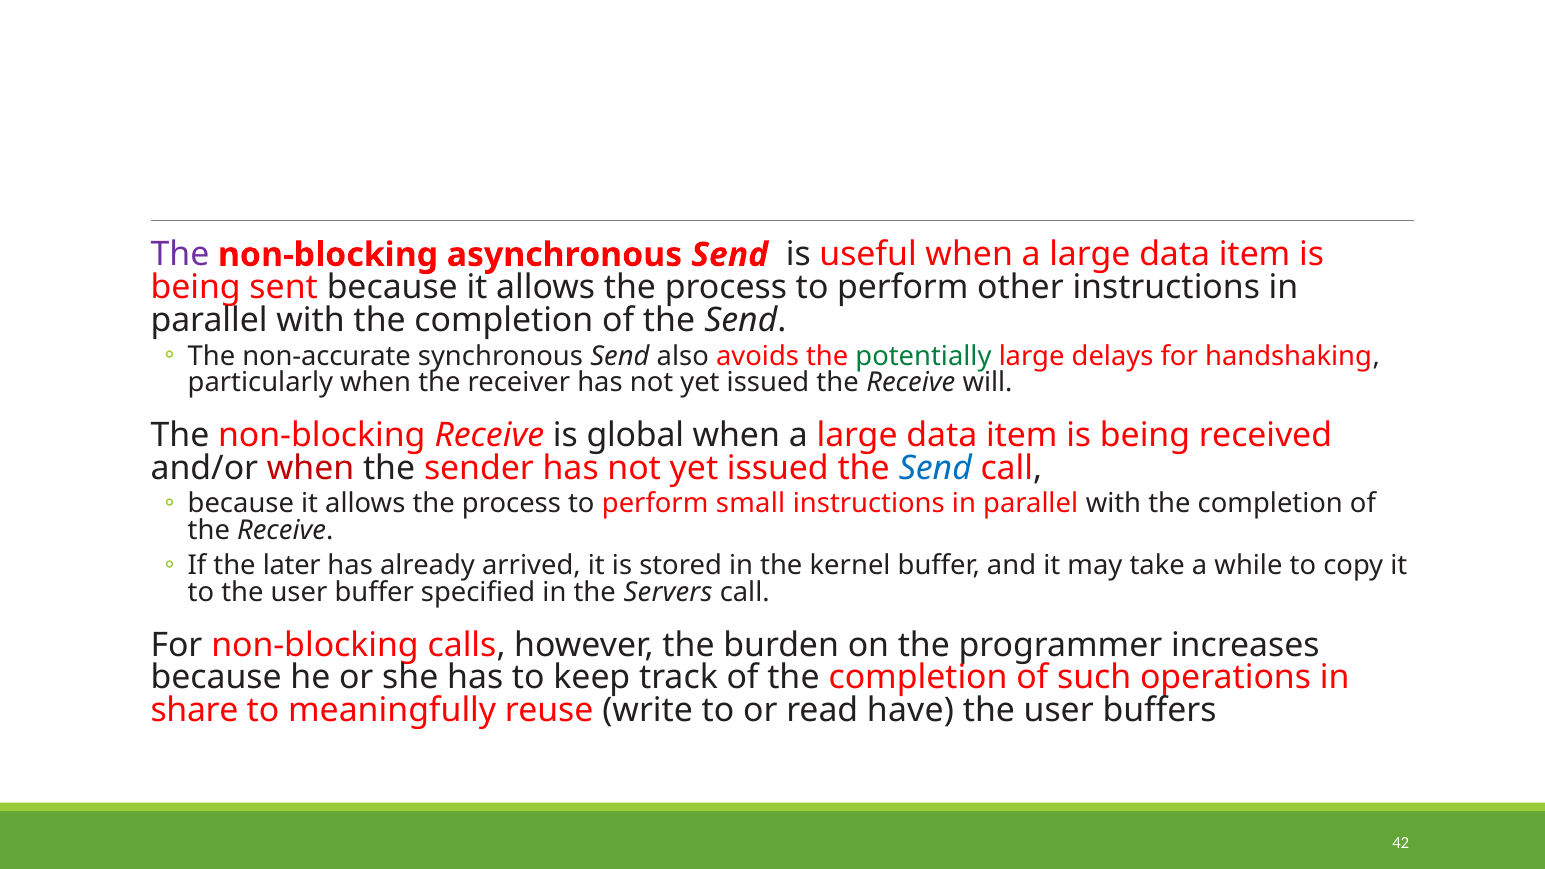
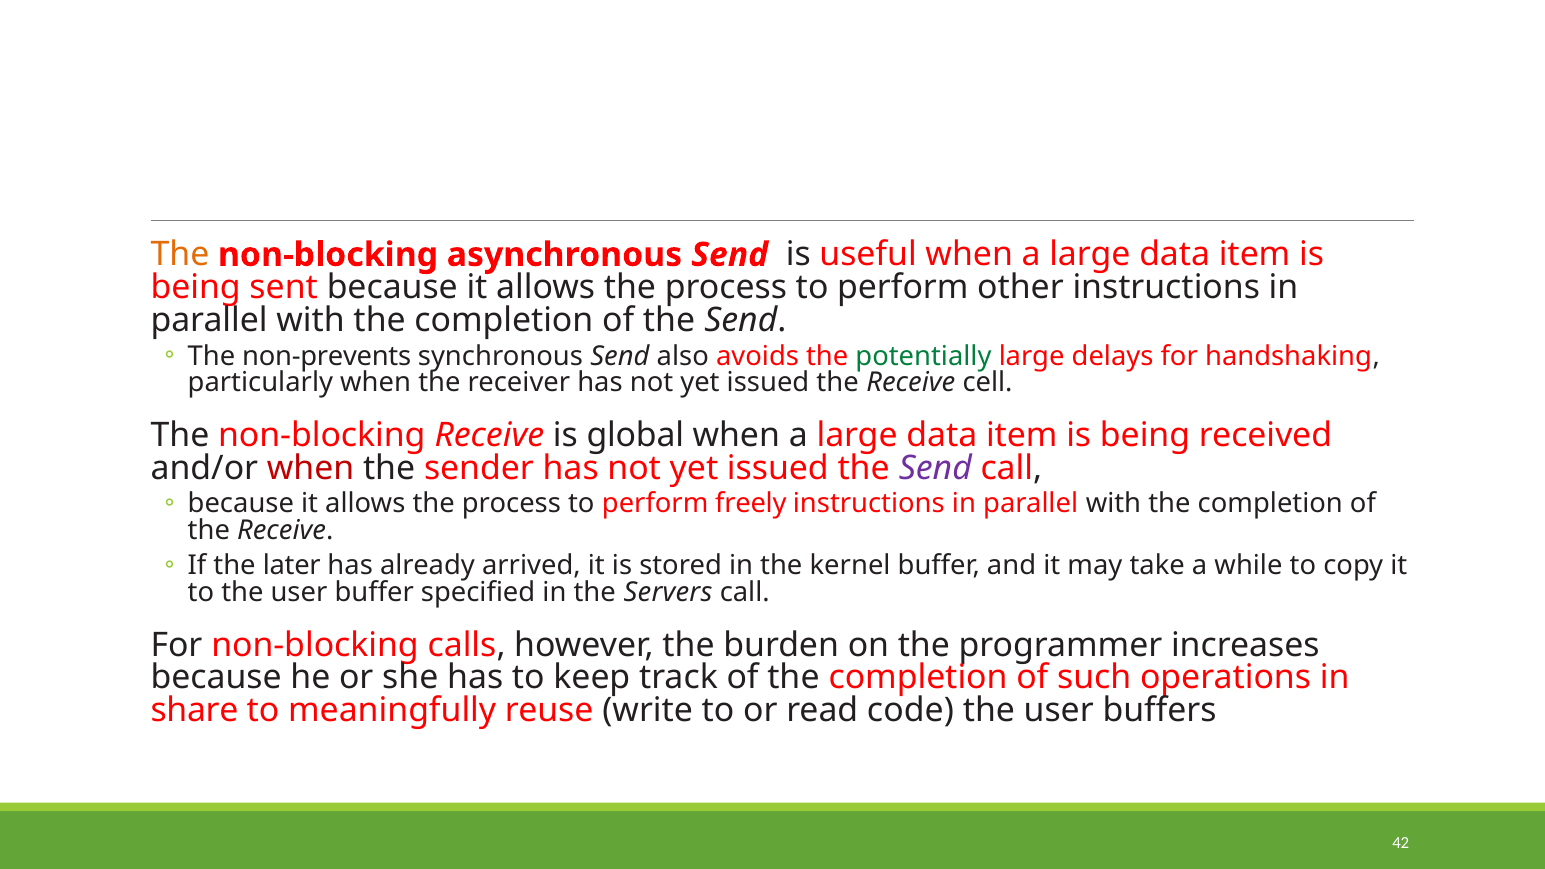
The colour: purple -> orange (180, 255)
non-accurate: non-accurate -> non-prevents (327, 356)
will: will -> cell (988, 383)
Send colour: blue -> purple (935, 468)
small: small -> freely (751, 504)
have: have -> code (910, 711)
